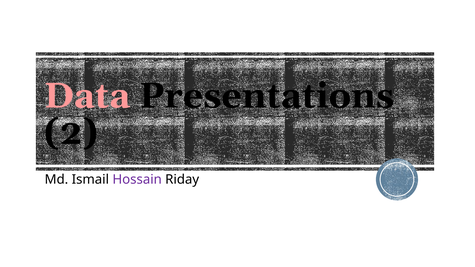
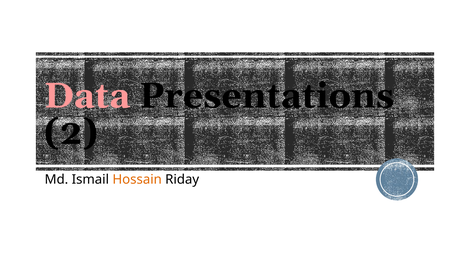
Hossain colour: purple -> orange (137, 180)
